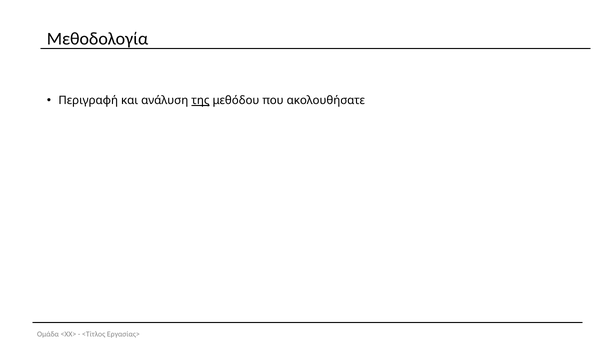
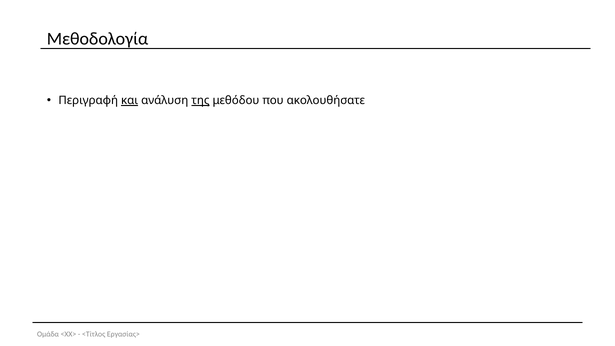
και underline: none -> present (130, 101)
